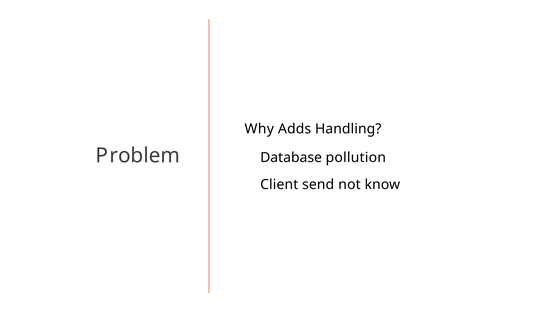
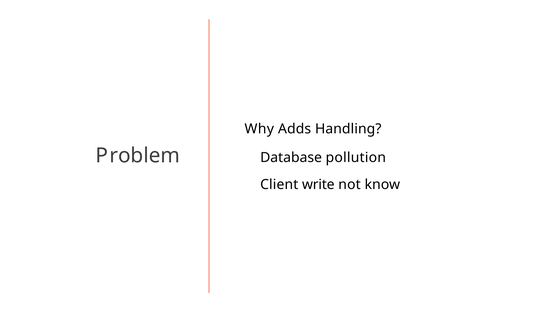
send: send -> write (318, 184)
